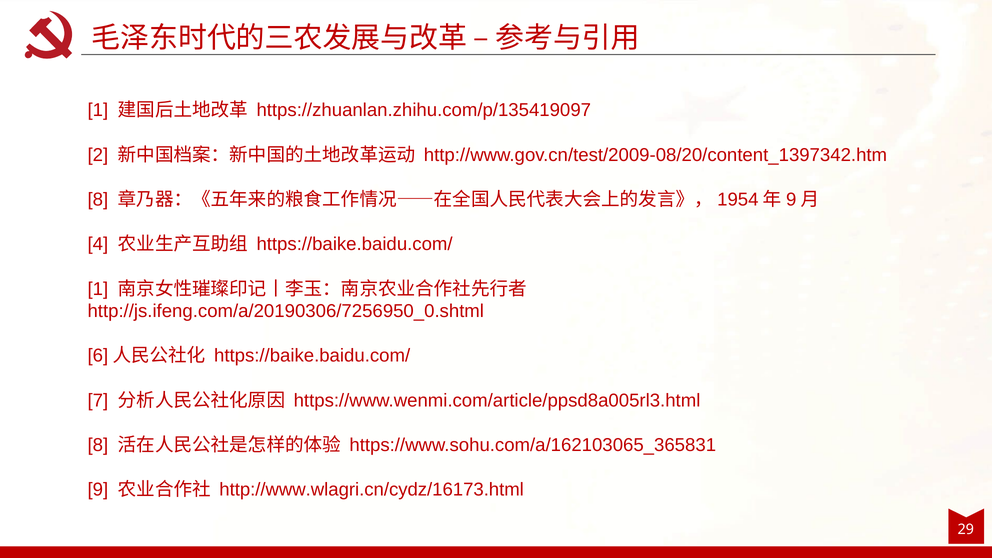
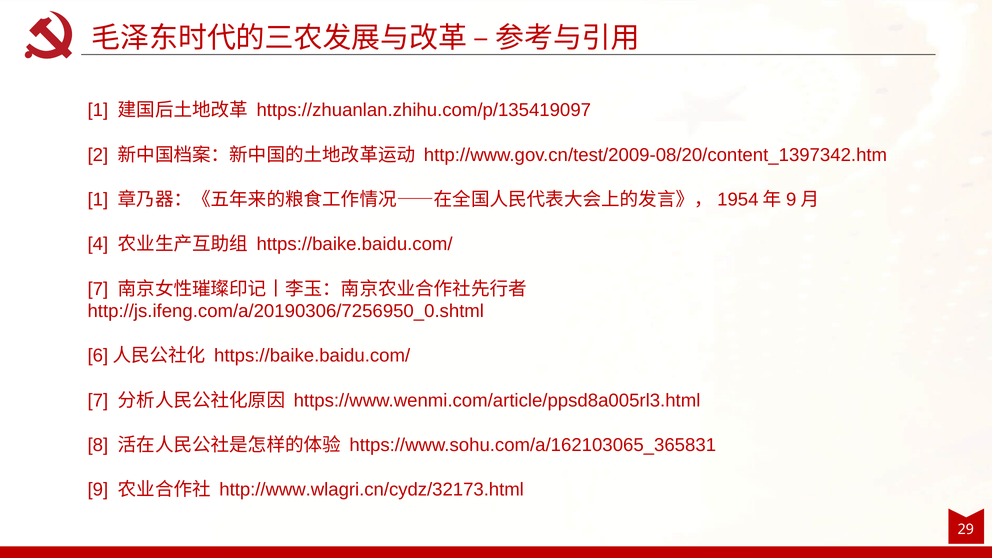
8: 8 -> 1 (98, 200)
1: 1 -> 7 (98, 289)
http://www.wlagri.cn/cydz/16173.html: http://www.wlagri.cn/cydz/16173.html -> http://www.wlagri.cn/cydz/32173.html (372, 490)
